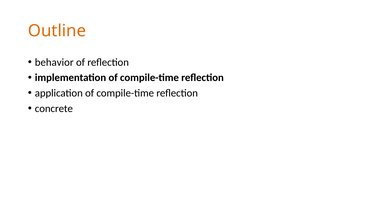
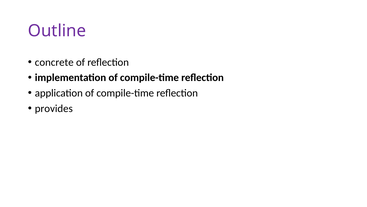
Outline colour: orange -> purple (57, 31)
behavior: behavior -> concrete (54, 62)
concrete: concrete -> provides (54, 108)
